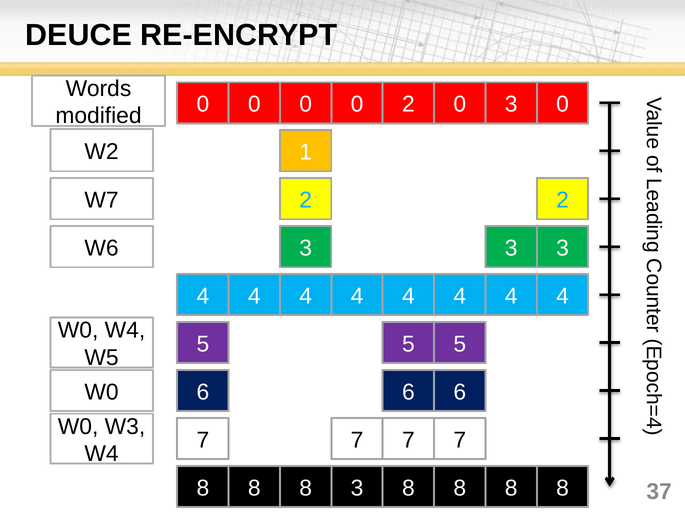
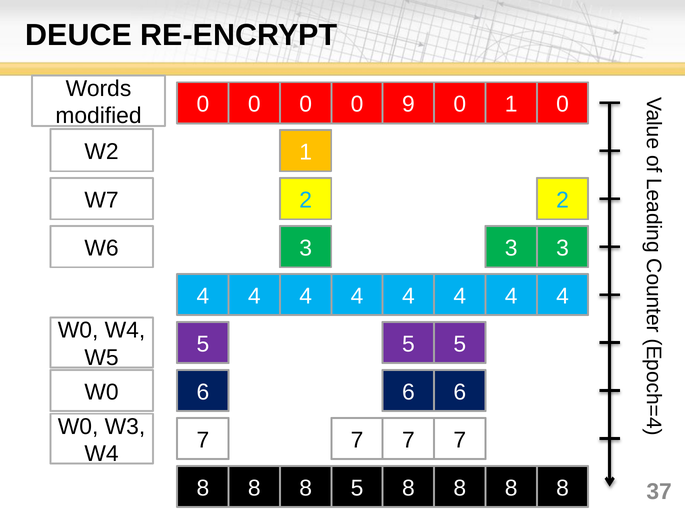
0 2: 2 -> 9 (408, 104)
0 3: 3 -> 1 (511, 104)
8 8 3: 3 -> 5 (357, 488)
